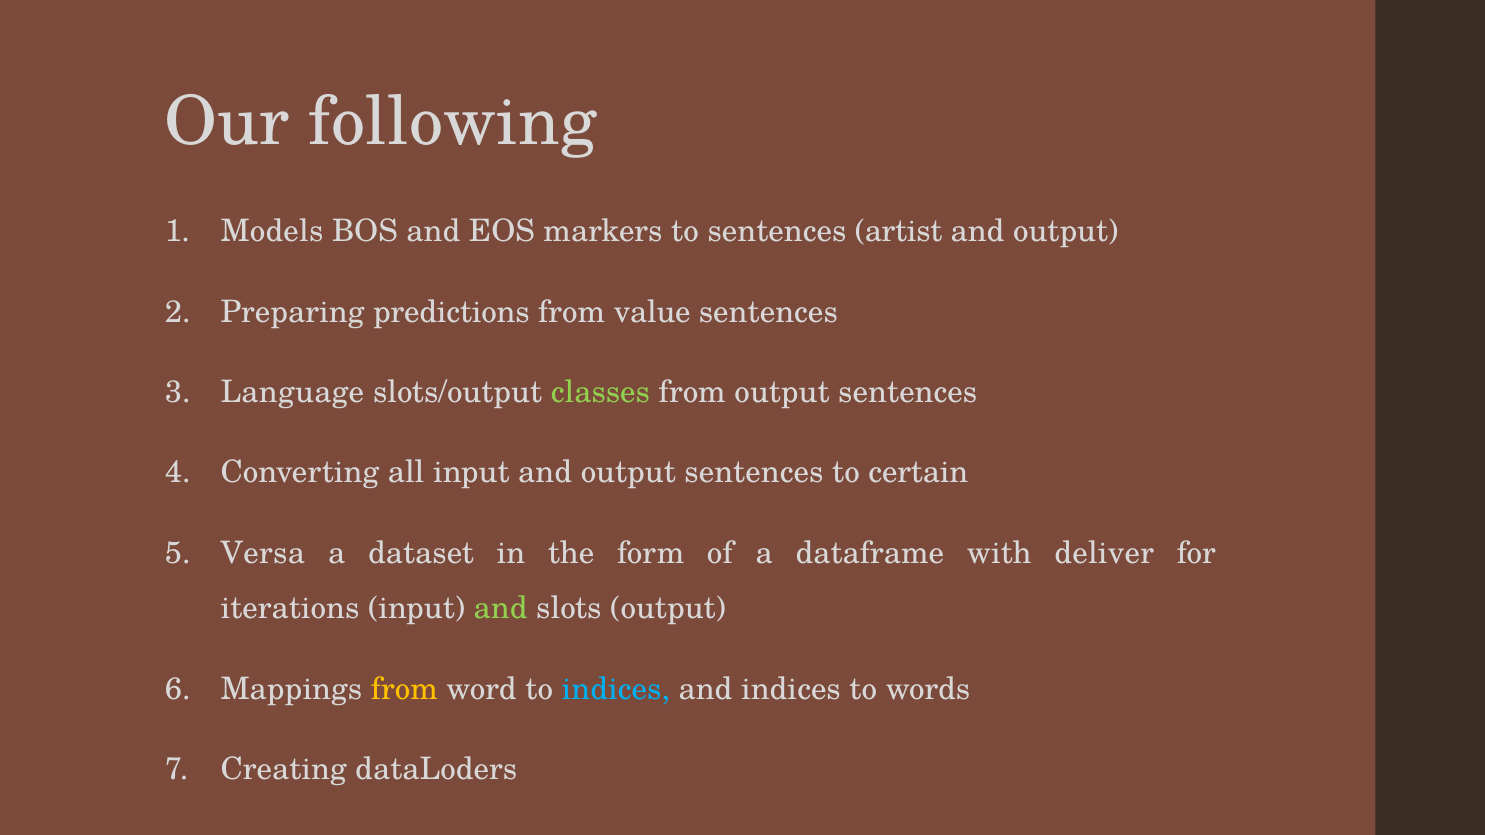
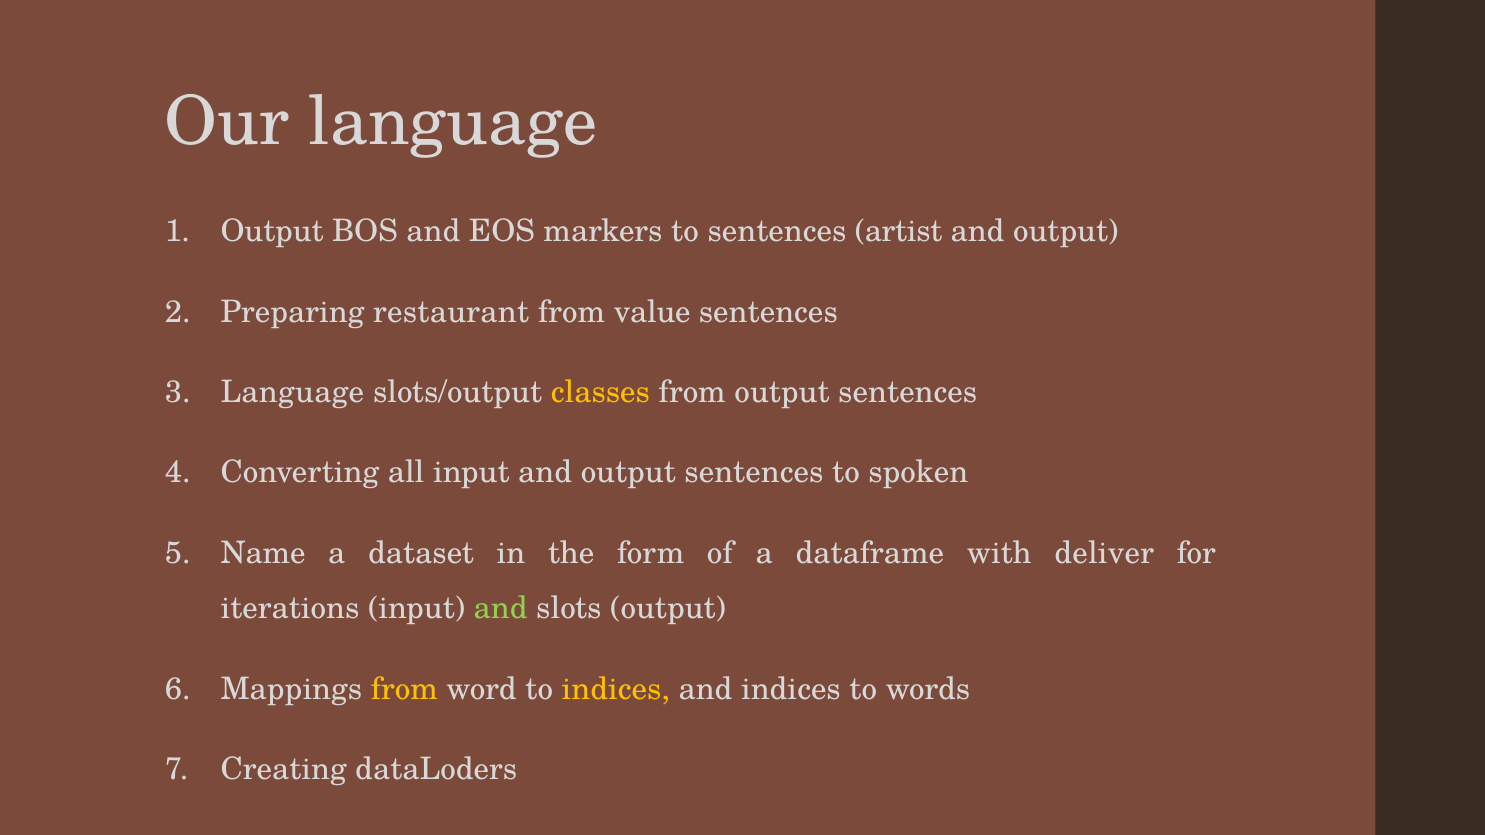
Our following: following -> language (453, 123)
Models: Models -> Output (272, 232)
predictions: predictions -> restaurant (451, 312)
classes colour: light green -> yellow (600, 392)
certain: certain -> spoken (918, 473)
Versa: Versa -> Name (263, 553)
indices colour: light blue -> yellow (616, 689)
